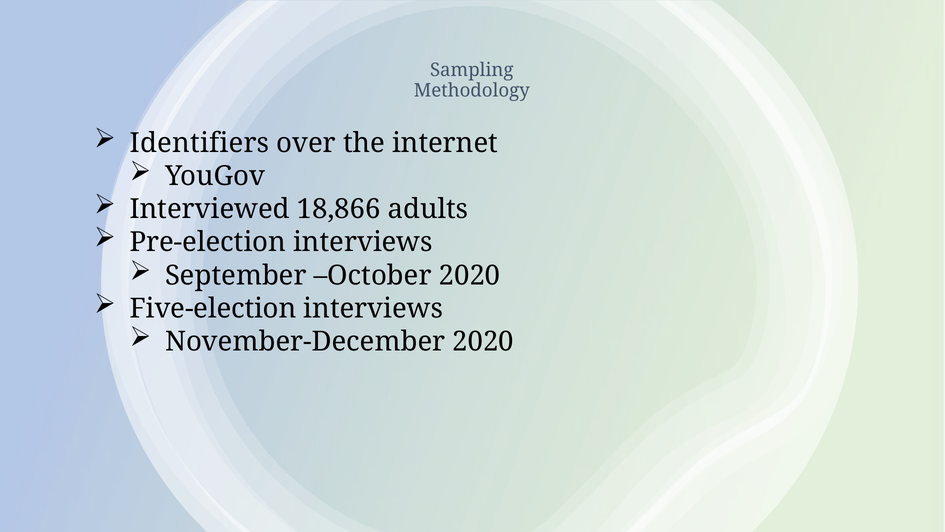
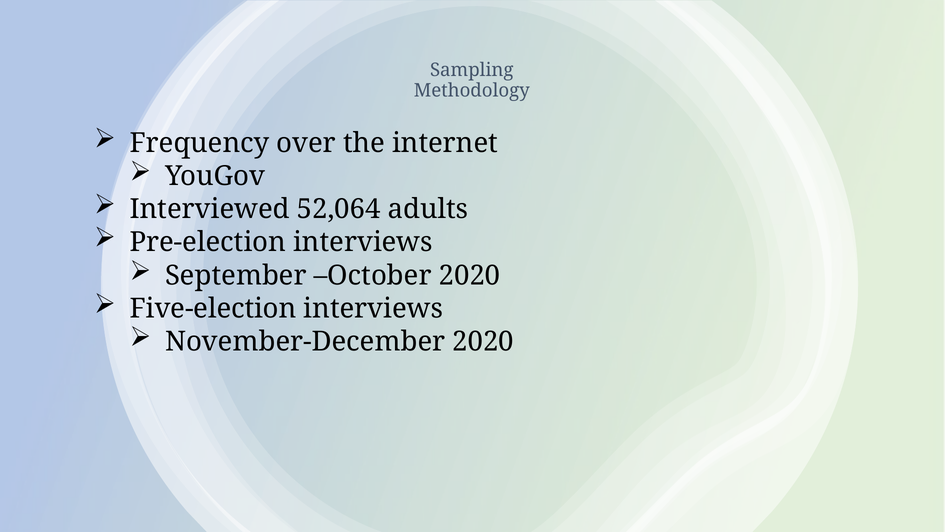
Identifiers: Identifiers -> Frequency (200, 143)
18,866: 18,866 -> 52,064 (339, 209)
